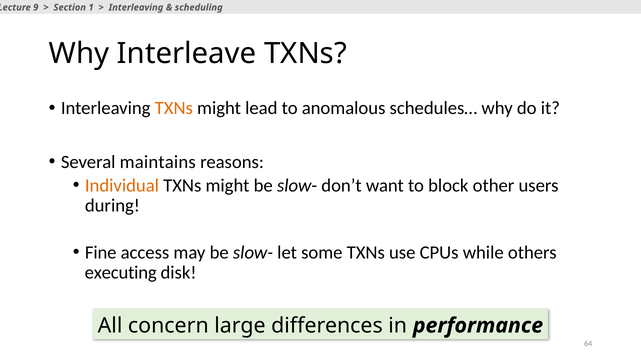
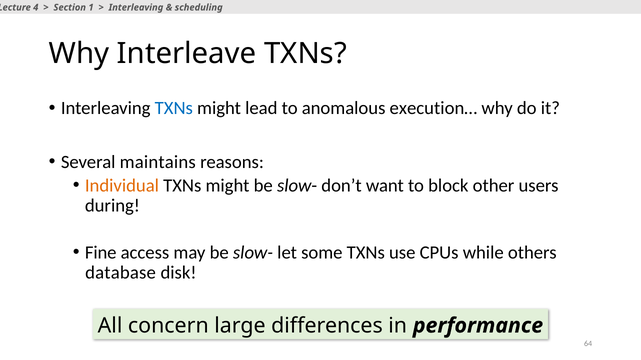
9: 9 -> 4 (36, 7)
TXNs colour: orange -> blue (174, 108)
schedules…: schedules… -> execution… (433, 108)
executing: executing -> database (121, 273)
